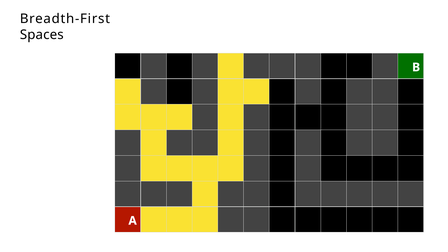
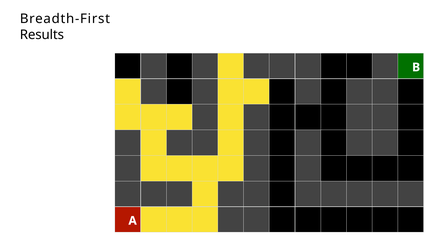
Spaces: Spaces -> Results (42, 35)
